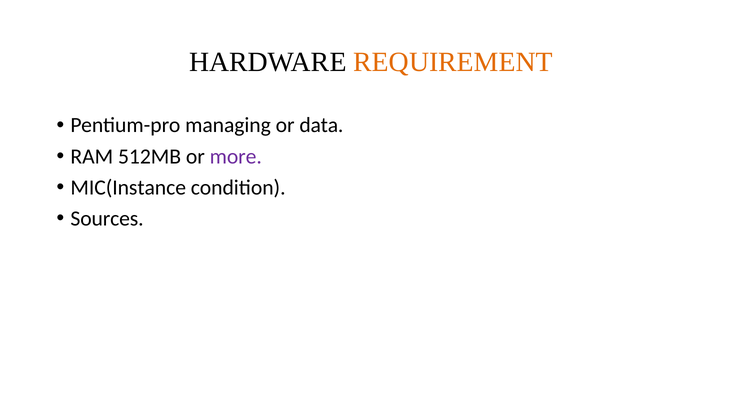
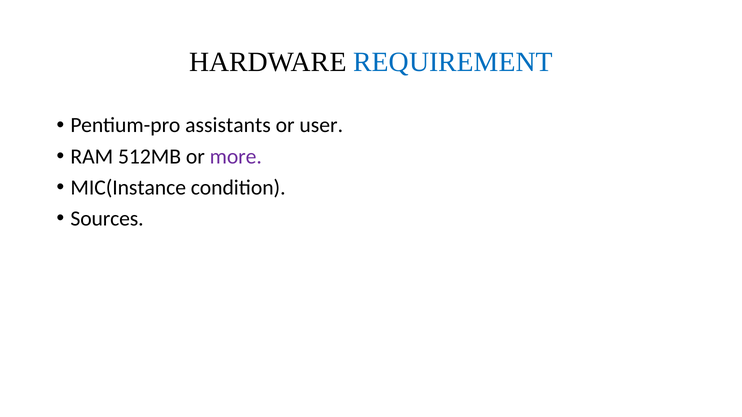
REQUIREMENT colour: orange -> blue (453, 62)
managing: managing -> assistants (228, 125)
data: data -> user (321, 125)
